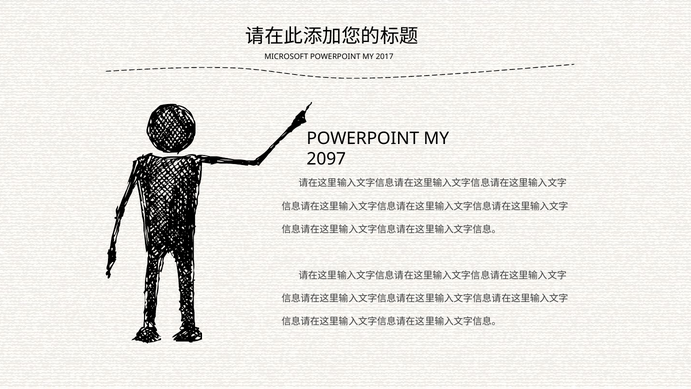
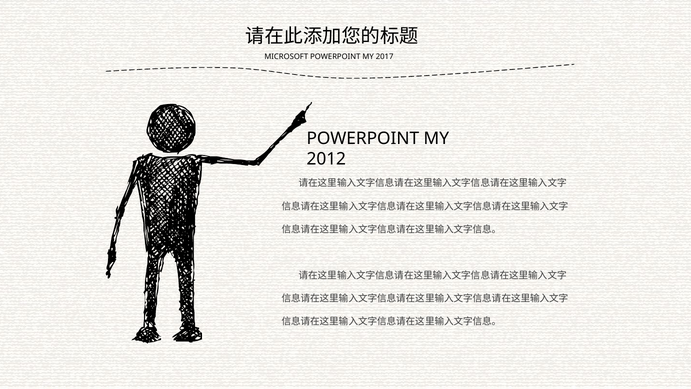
2097: 2097 -> 2012 (326, 159)
